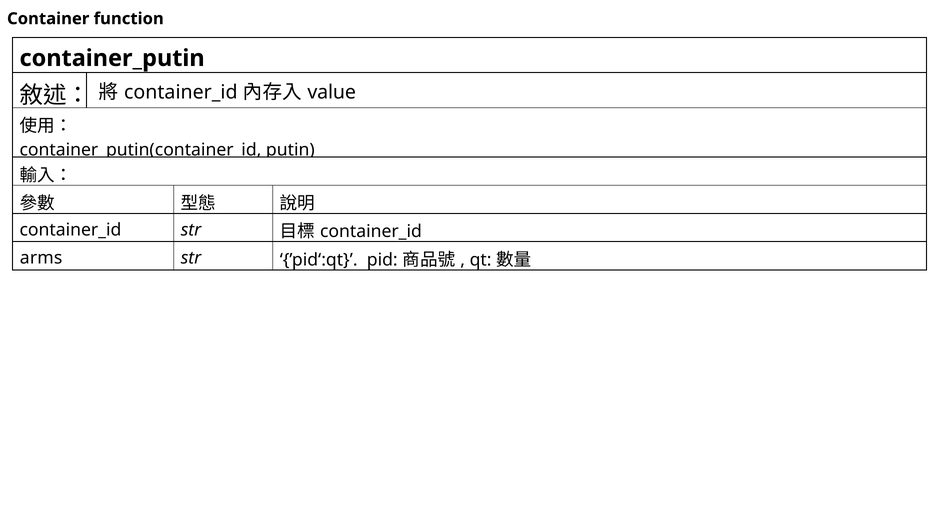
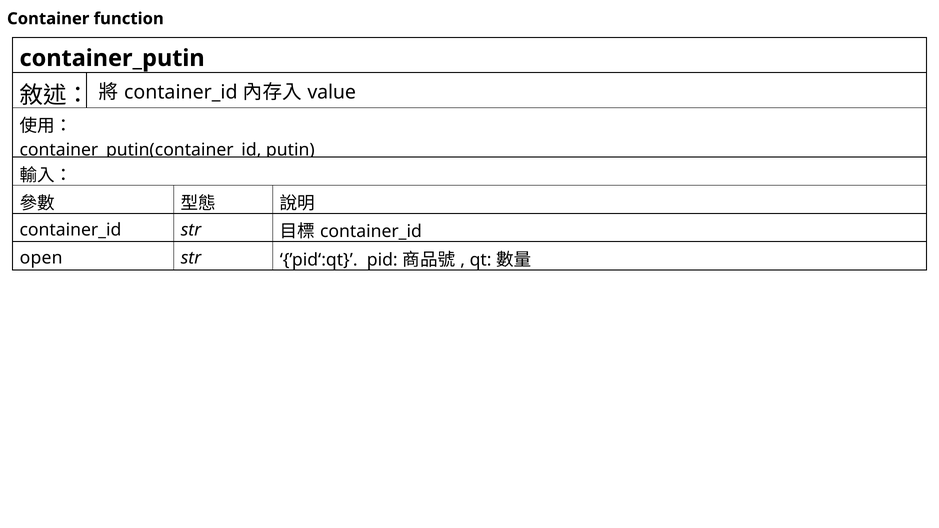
arms: arms -> open (41, 258)
